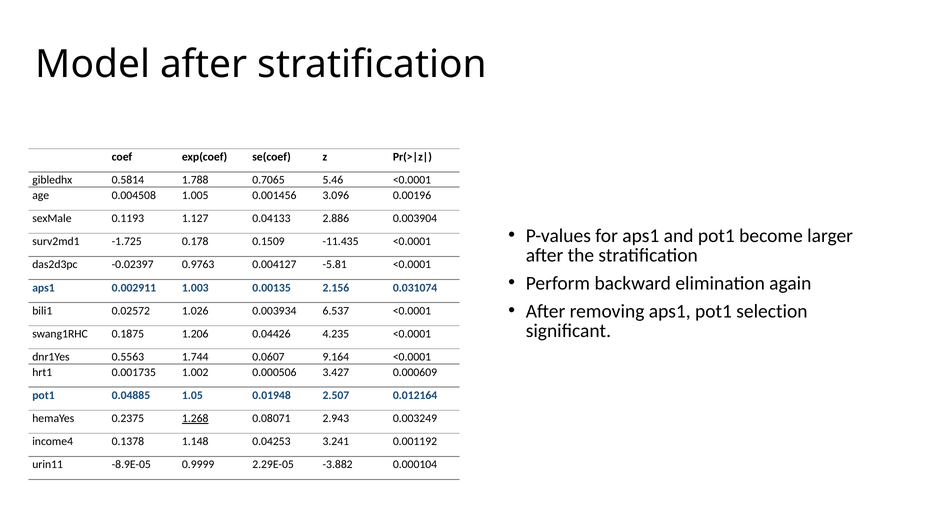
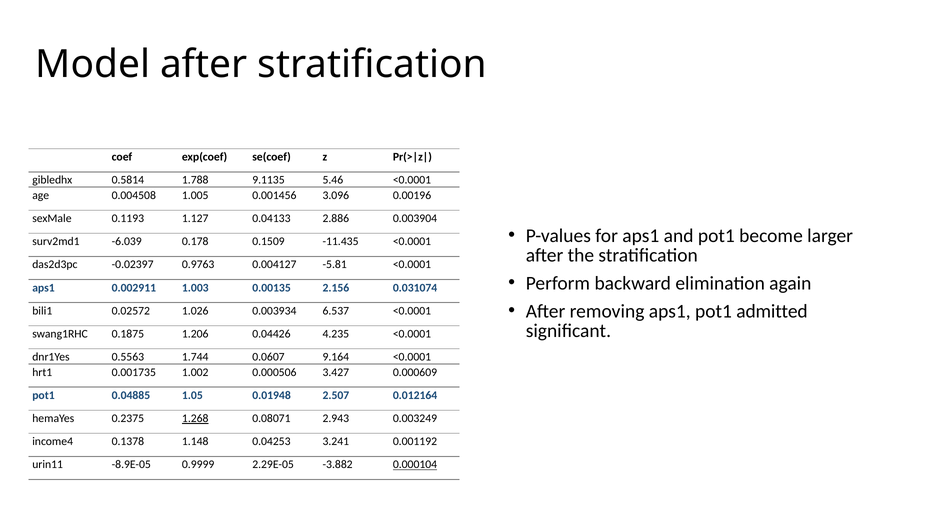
0.7065: 0.7065 -> 9.1135 (268, 180)
-1.725: -1.725 -> -6.039 (127, 242)
selection: selection -> admitted (772, 312)
0.000104 underline: none -> present (415, 465)
